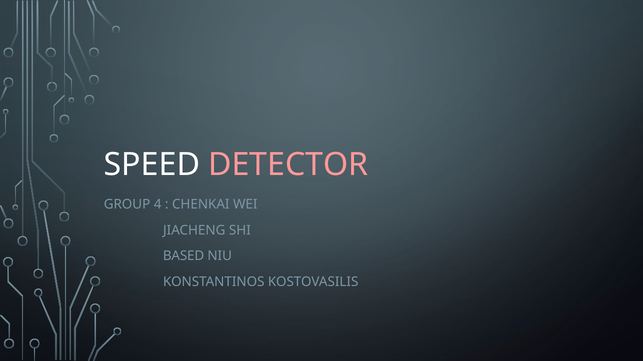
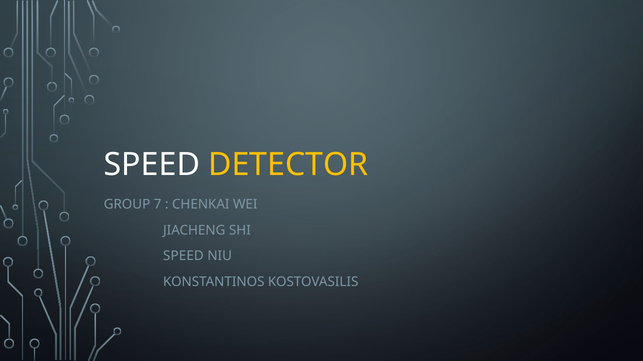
DETECTOR colour: pink -> yellow (288, 165)
4: 4 -> 7 (158, 205)
BASED: BASED -> SPEED (183, 257)
